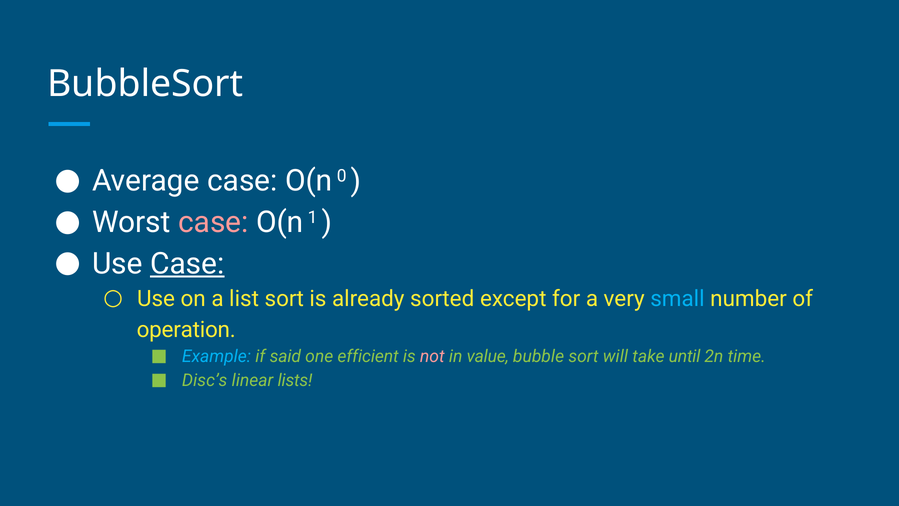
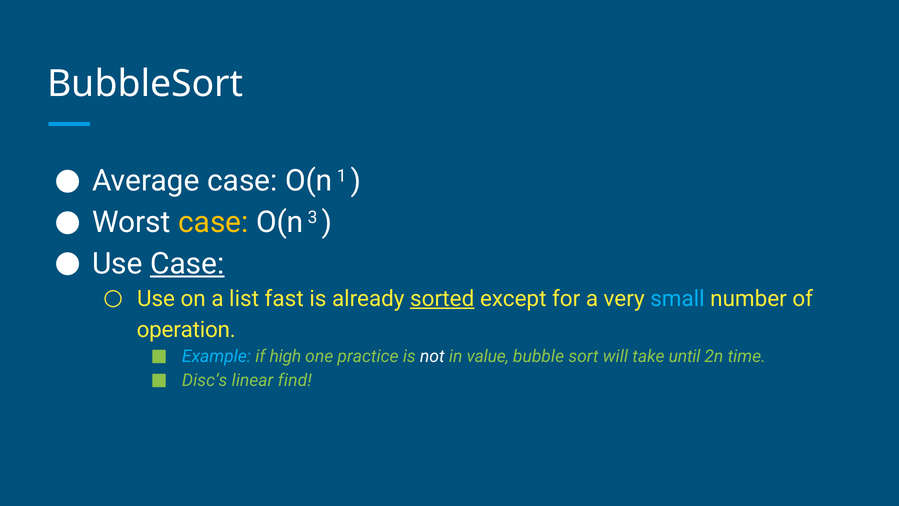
0: 0 -> 1 (342, 176)
case colour: pink -> yellow (213, 222)
1: 1 -> 3 (313, 217)
list sort: sort -> fast (284, 299)
sorted underline: none -> present (442, 299)
said: said -> high (285, 356)
efficient: efficient -> practice (368, 356)
not colour: pink -> white (432, 356)
lists: lists -> find (295, 380)
